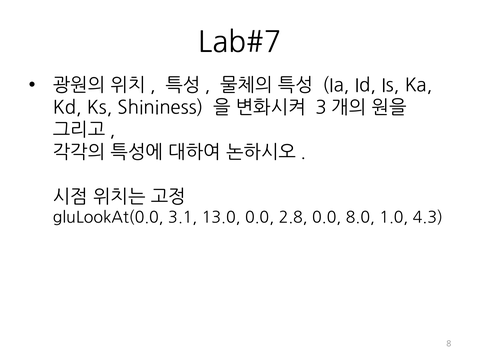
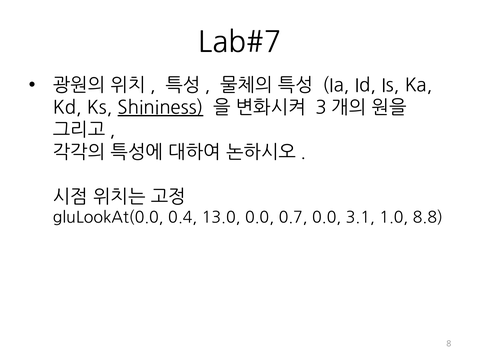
Shininess underline: none -> present (160, 108)
3.1: 3.1 -> 0.4 (183, 218)
2.8: 2.8 -> 0.7 (293, 218)
8.0: 8.0 -> 3.1 (360, 218)
4.3: 4.3 -> 8.8 (428, 218)
